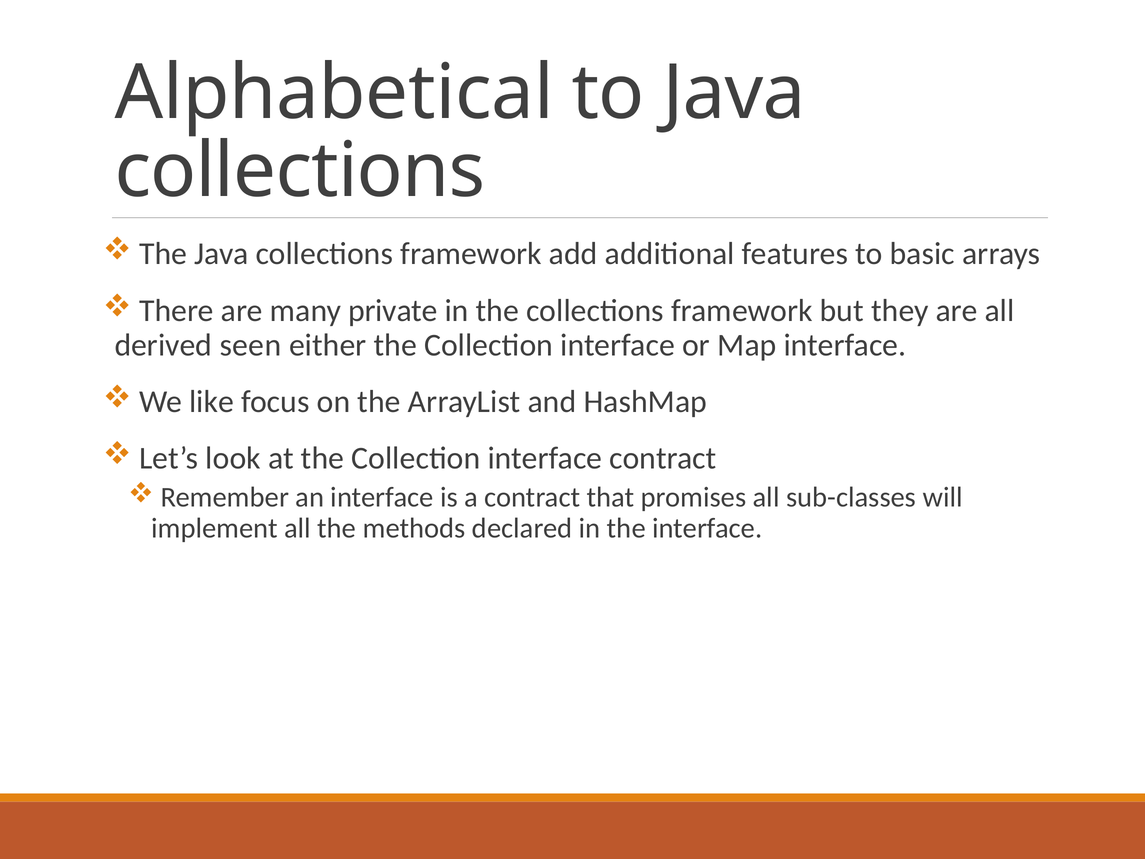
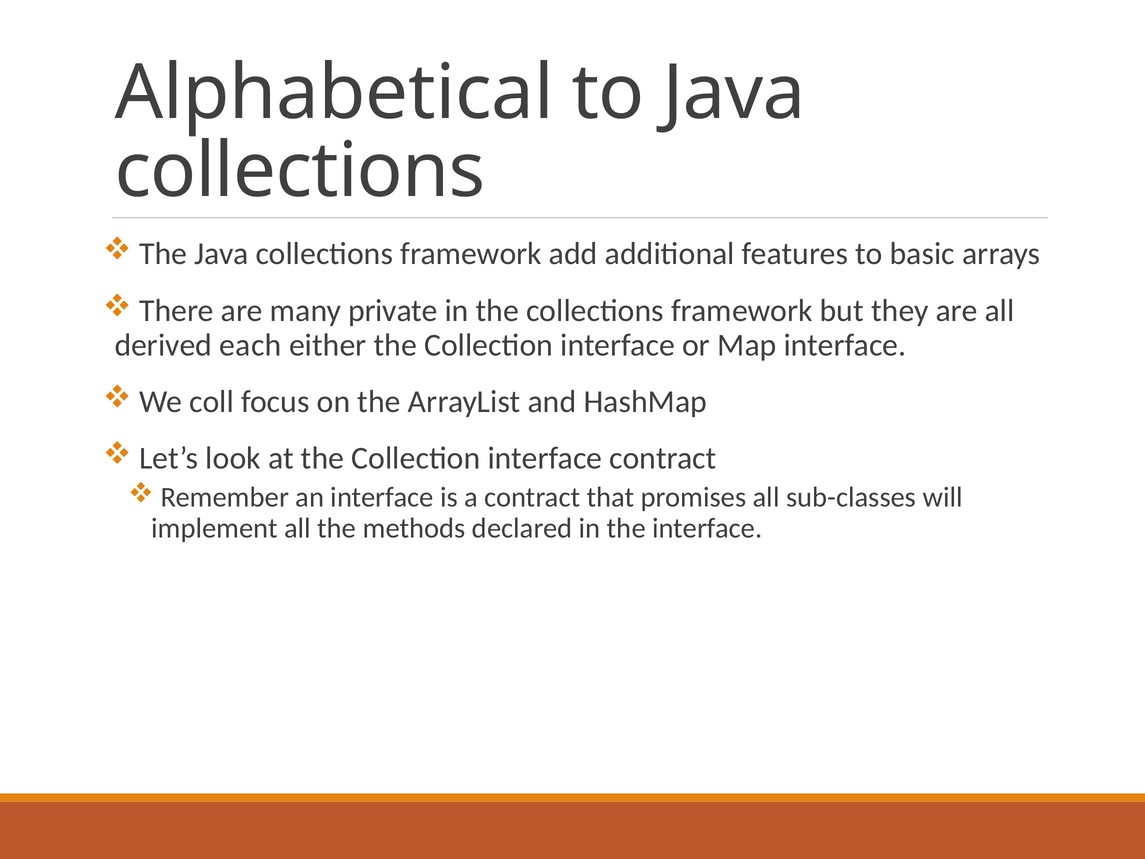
seen: seen -> each (250, 345)
like: like -> coll (212, 402)
